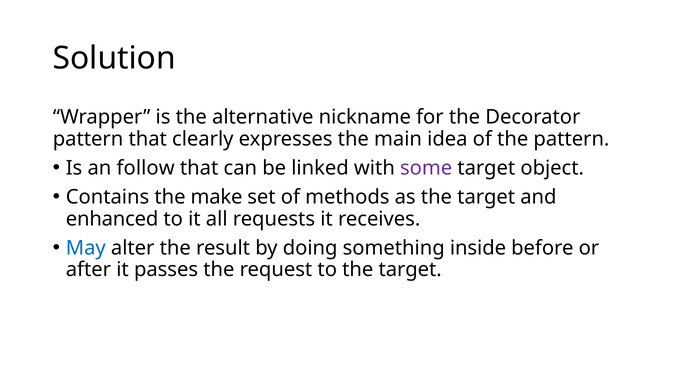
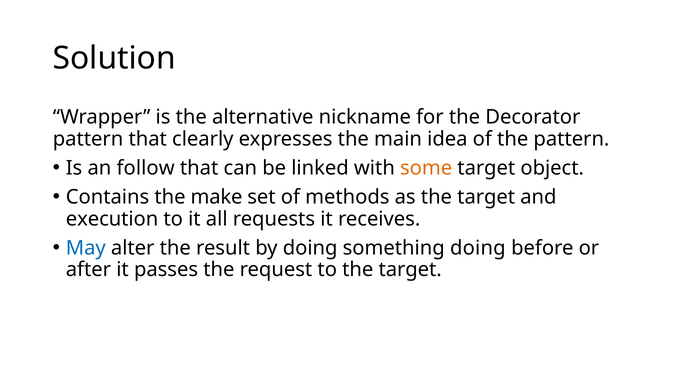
some colour: purple -> orange (426, 168)
enhanced: enhanced -> execution (112, 219)
something inside: inside -> doing (478, 248)
